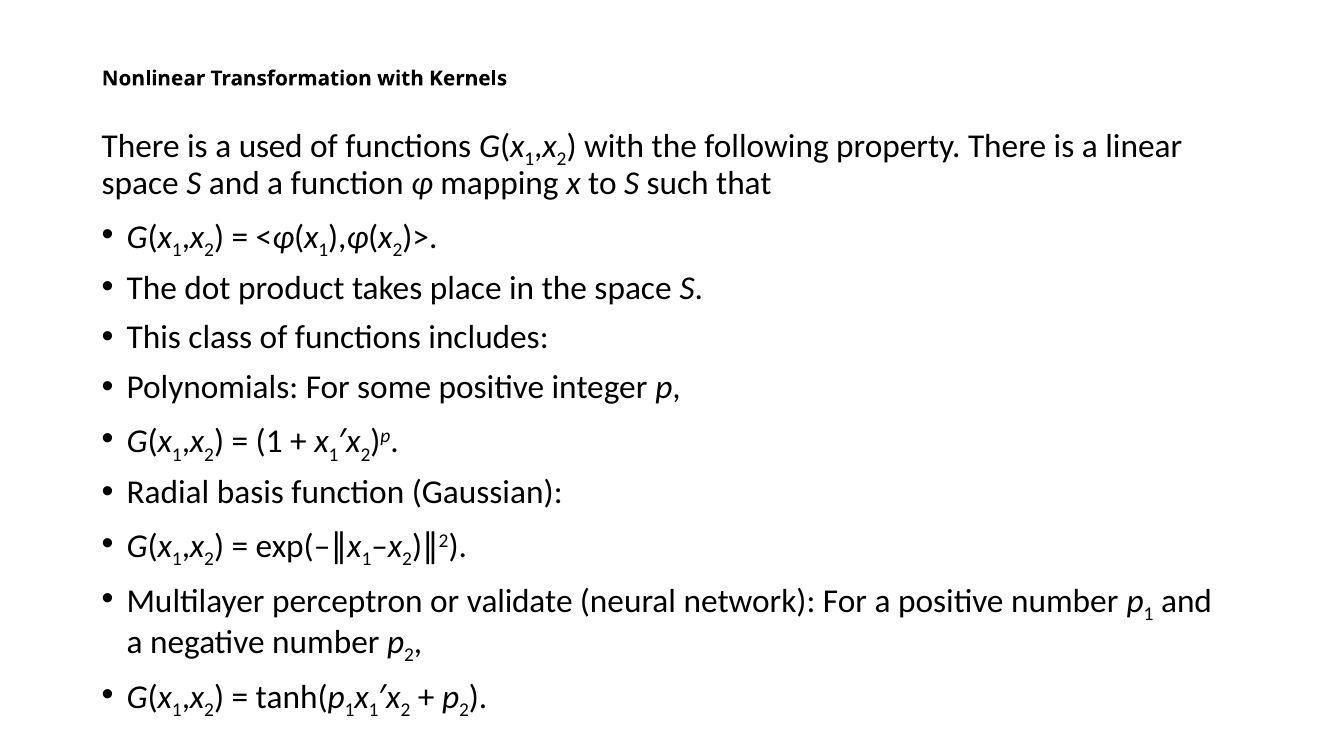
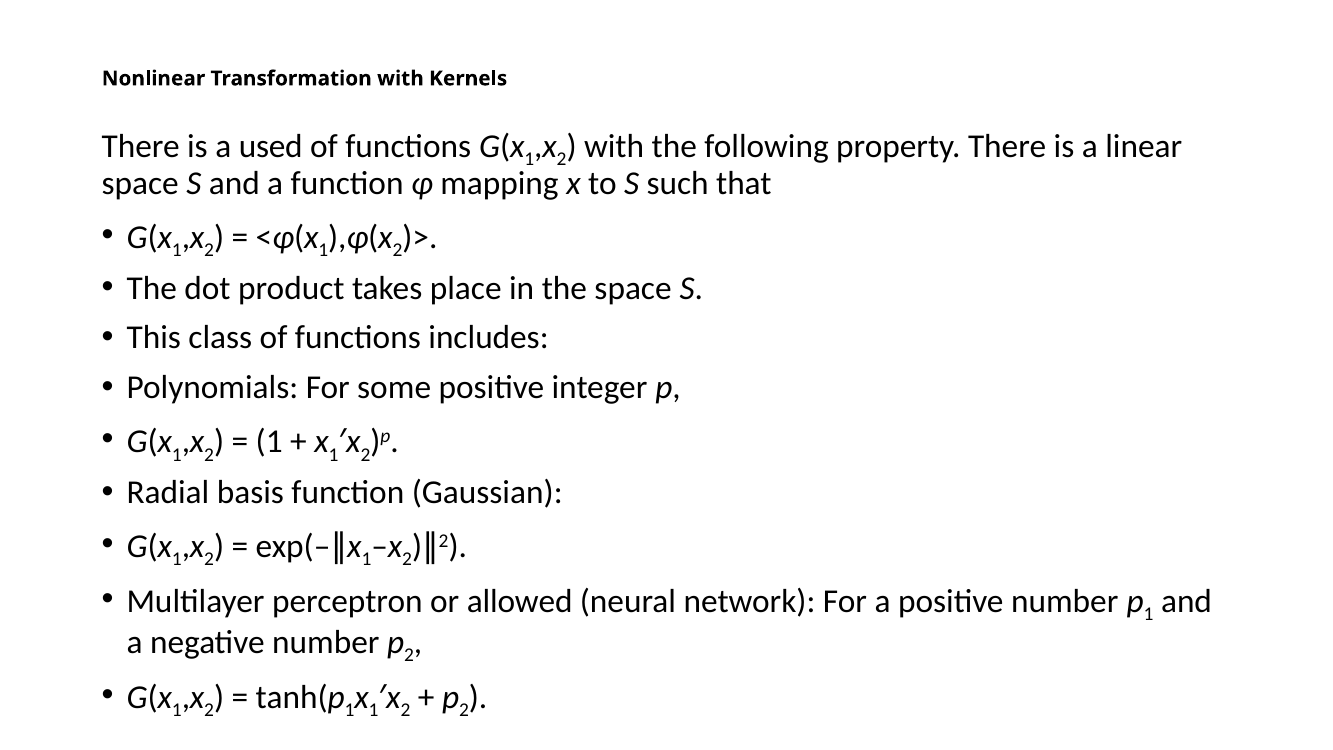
validate: validate -> allowed (520, 601)
